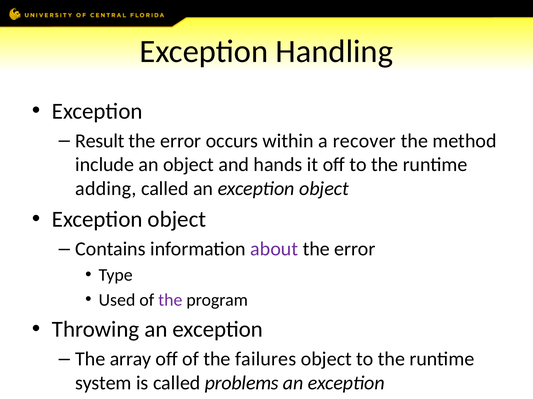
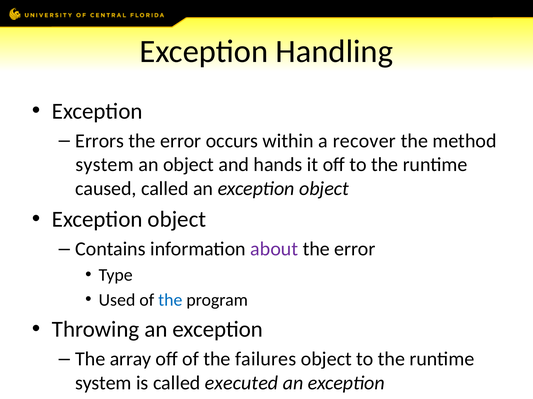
Result: Result -> Errors (100, 141)
include: include -> system (105, 165)
adding: adding -> caused (106, 189)
the colour: purple -> blue (170, 300)
problems: problems -> executed (242, 384)
